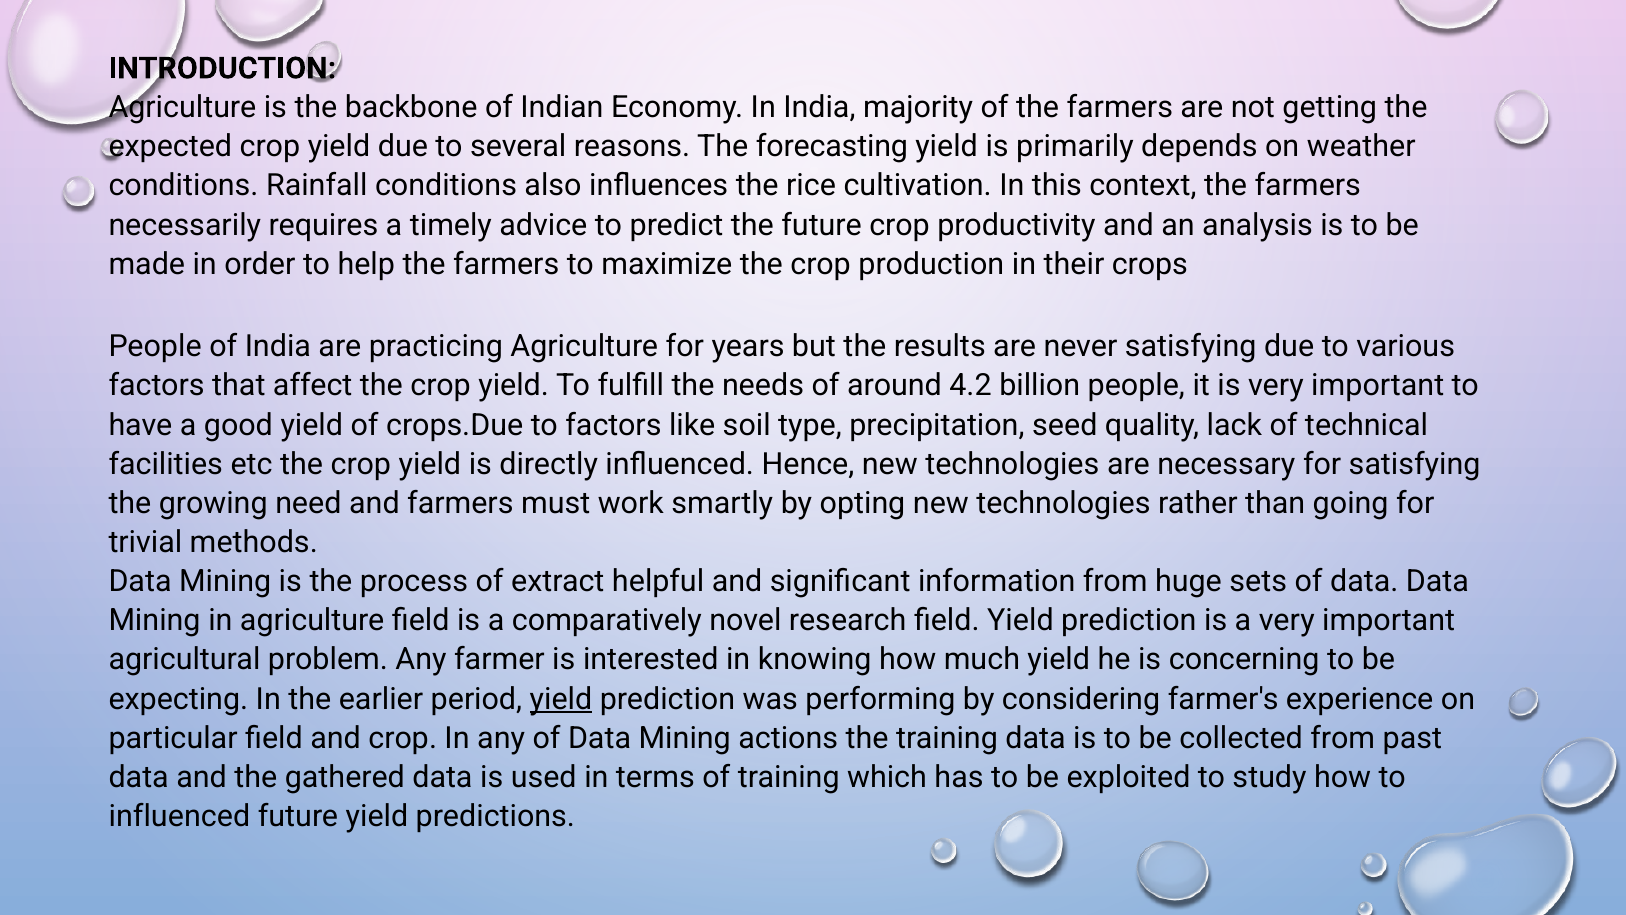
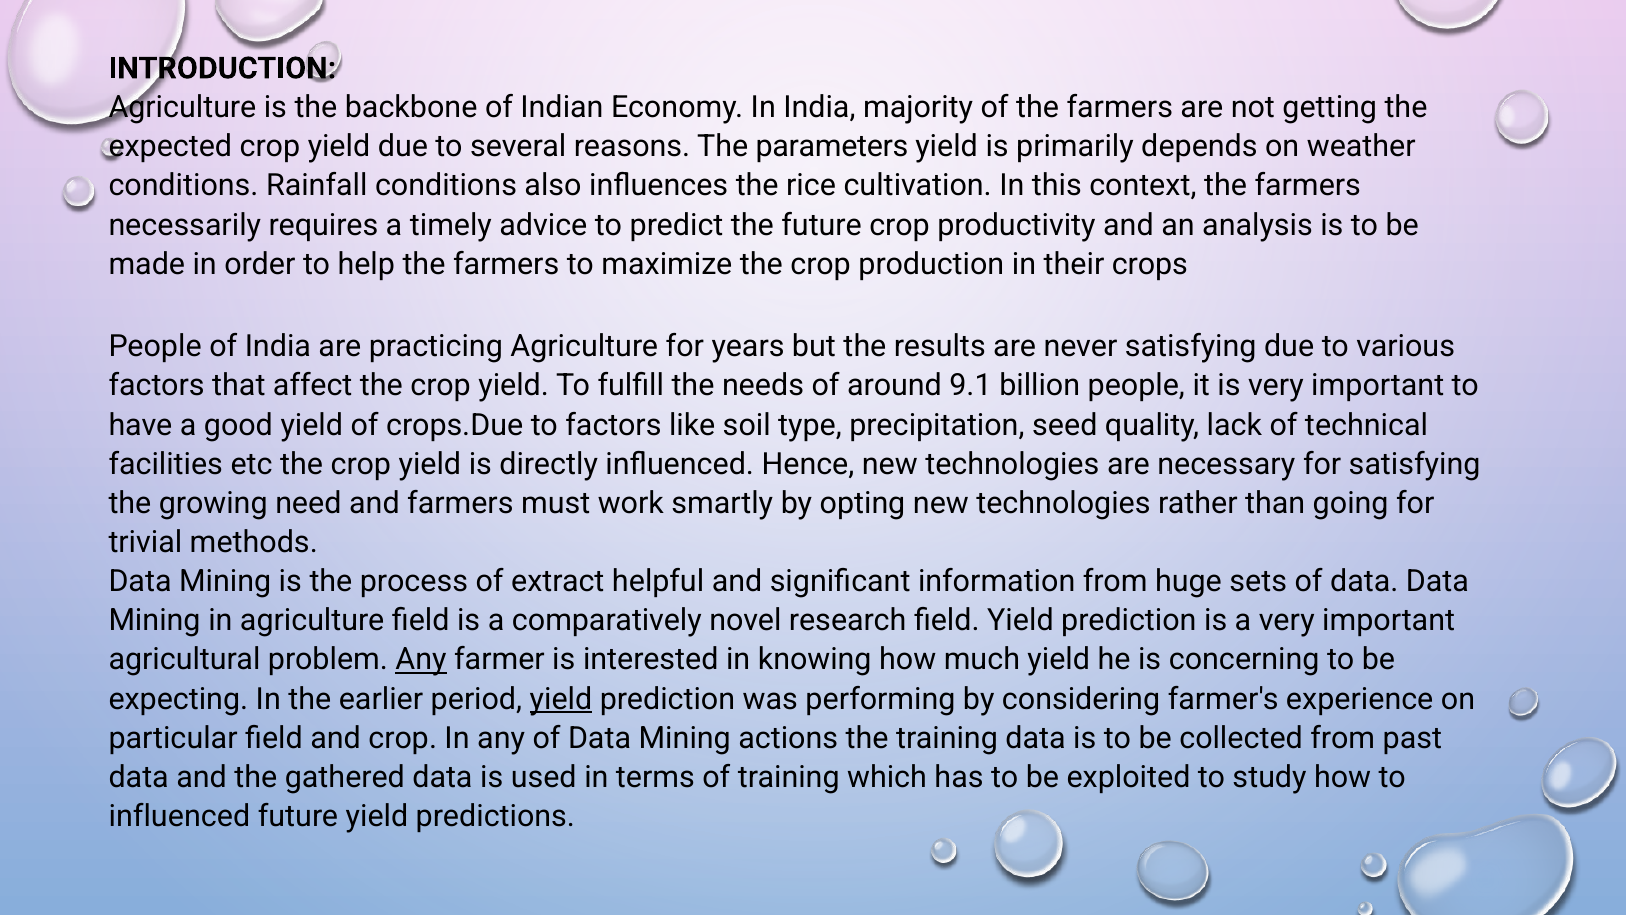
forecasting: forecasting -> parameters (832, 147)
4.2: 4.2 -> 9.1 (970, 386)
Any underline: none -> present (421, 660)
